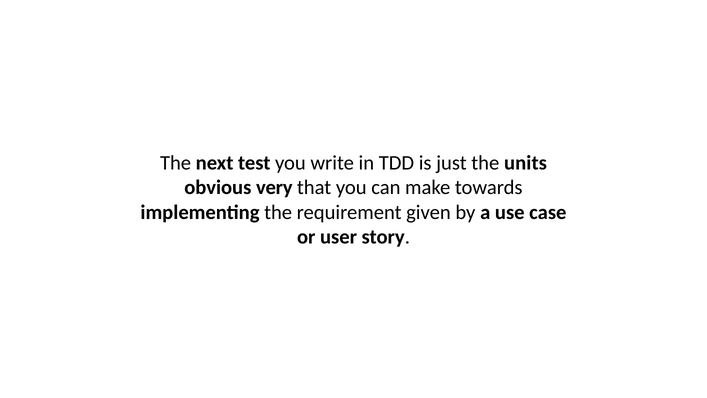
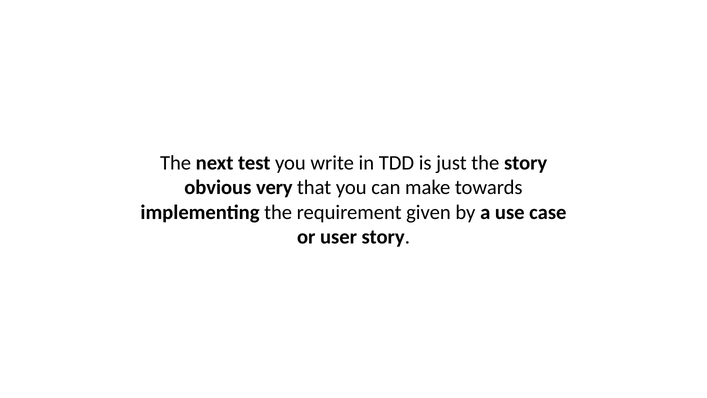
the units: units -> story (526, 163)
